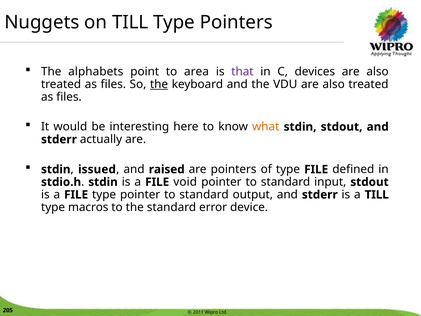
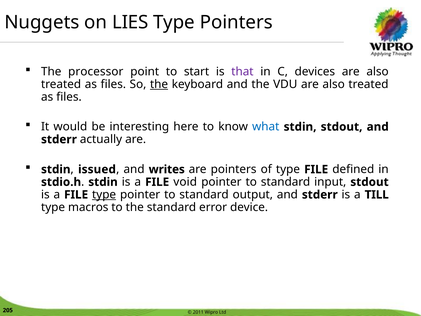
on TILL: TILL -> LIES (130, 22)
alphabets: alphabets -> processor (96, 72)
area: area -> start (197, 72)
what colour: orange -> blue (266, 127)
raised: raised -> writes (167, 169)
type underline: none -> present (104, 195)
